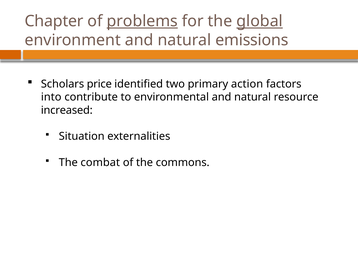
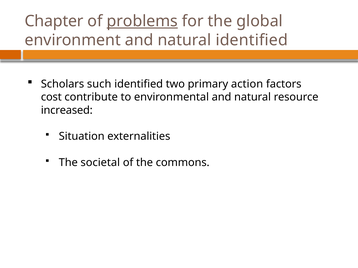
global underline: present -> none (260, 21)
natural emissions: emissions -> identified (252, 40)
price: price -> such (99, 84)
into: into -> cost (51, 97)
combat: combat -> societal (100, 163)
